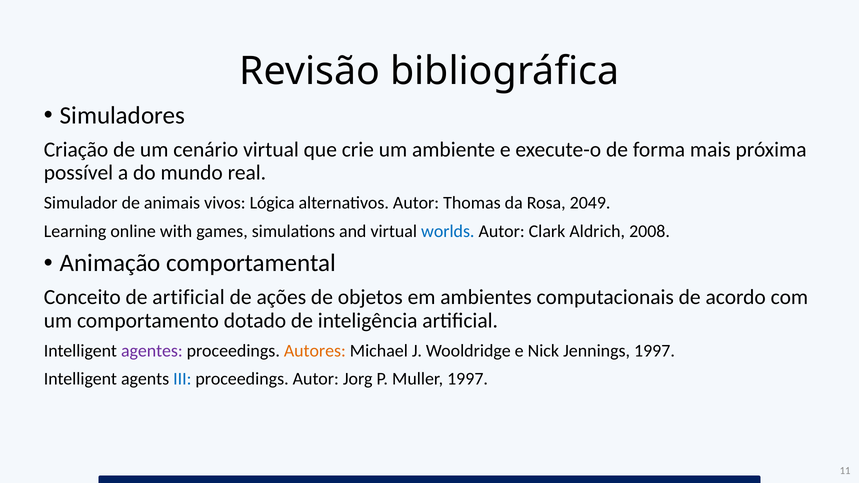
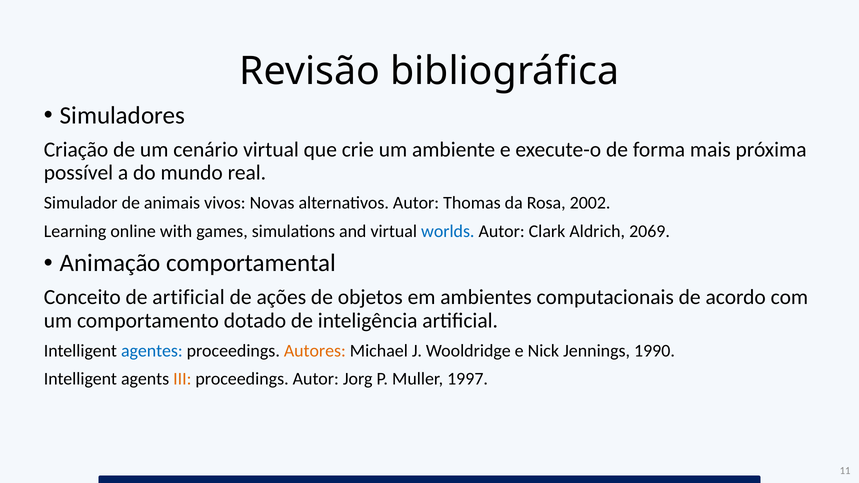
Lógica: Lógica -> Novas (272, 203)
2049: 2049 -> 2002 (590, 203)
2008: 2008 -> 2069 (650, 231)
agentes colour: purple -> blue (152, 351)
Jennings 1997: 1997 -> 1990 (654, 351)
III colour: blue -> orange (182, 379)
